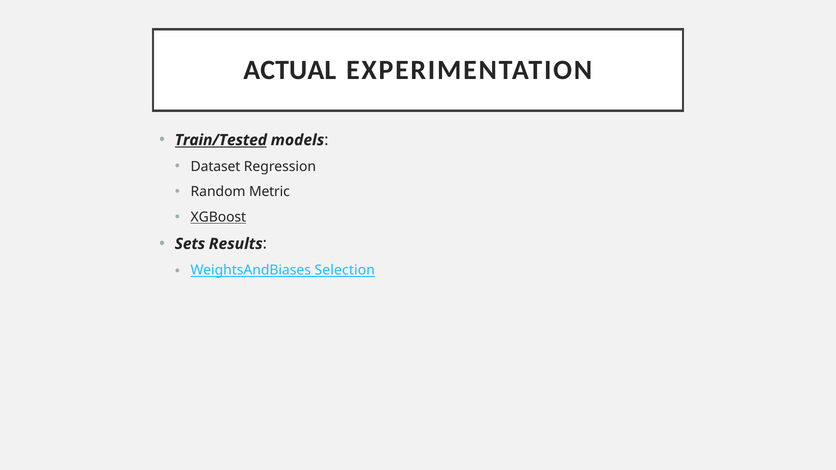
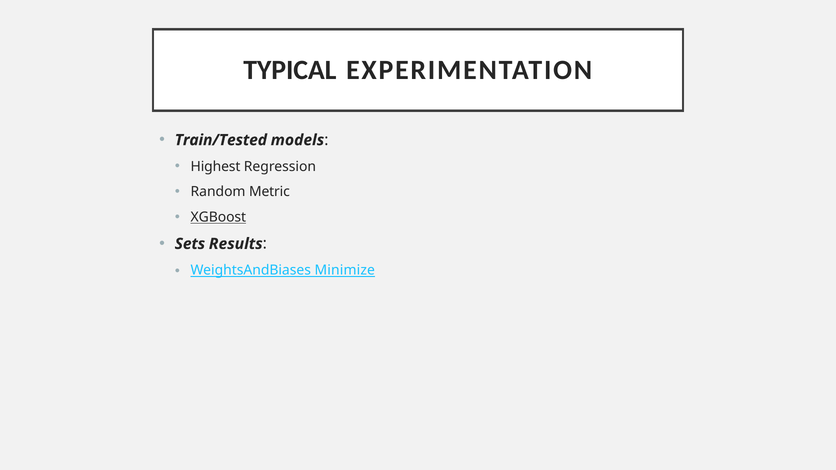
ACTUAL: ACTUAL -> TYPICAL (290, 70)
Train/Tested underline: present -> none (221, 140)
Dataset: Dataset -> Highest (216, 166)
Selection: Selection -> Minimize (345, 270)
